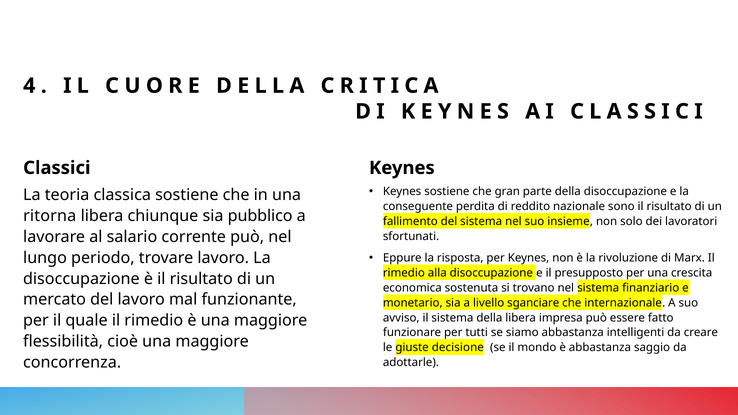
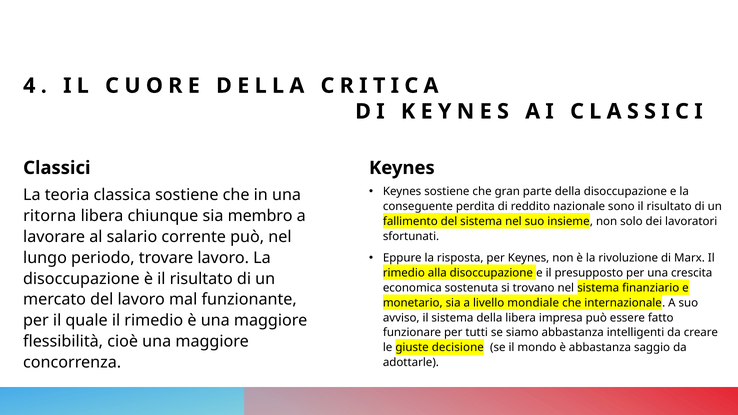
pubblico: pubblico -> membro (260, 216)
sganciare: sganciare -> mondiale (533, 303)
